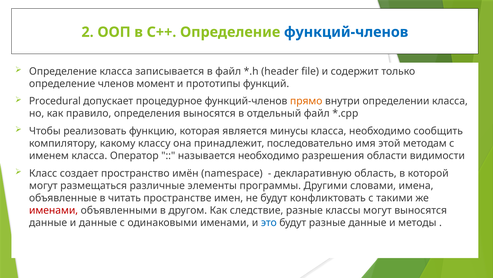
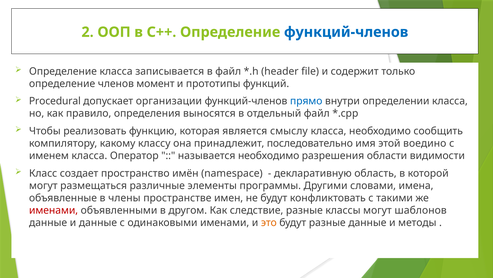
процедурное: процедурное -> организации (169, 101)
прямо colour: orange -> blue (306, 101)
минусы: минусы -> смыслу (289, 131)
методам: методам -> воедино (425, 143)
читать: читать -> члены (124, 198)
могут выносятся: выносятся -> шаблонов (421, 210)
это colour: blue -> orange (269, 222)
